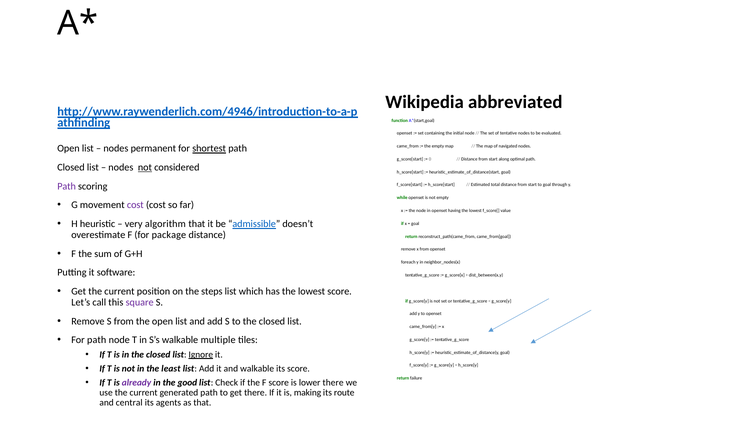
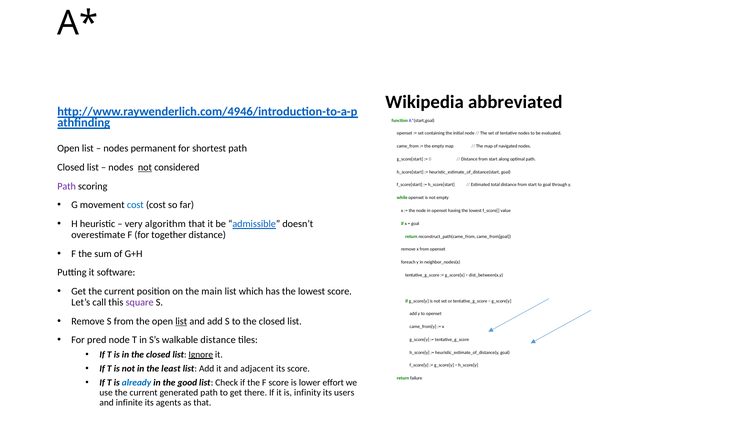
shortest underline: present -> none (209, 149)
cost colour: purple -> blue (135, 205)
package: package -> together (169, 235)
steps: steps -> main (212, 291)
list underline: none -> present (181, 321)
For path: path -> pred (97, 340)
walkable multiple: multiple -> distance (218, 340)
and walkable: walkable -> adjacent (257, 368)
already colour: purple -> blue (137, 382)
lower there: there -> effort (333, 382)
making: making -> infinity (307, 393)
route: route -> users (344, 393)
central: central -> infinite (129, 403)
